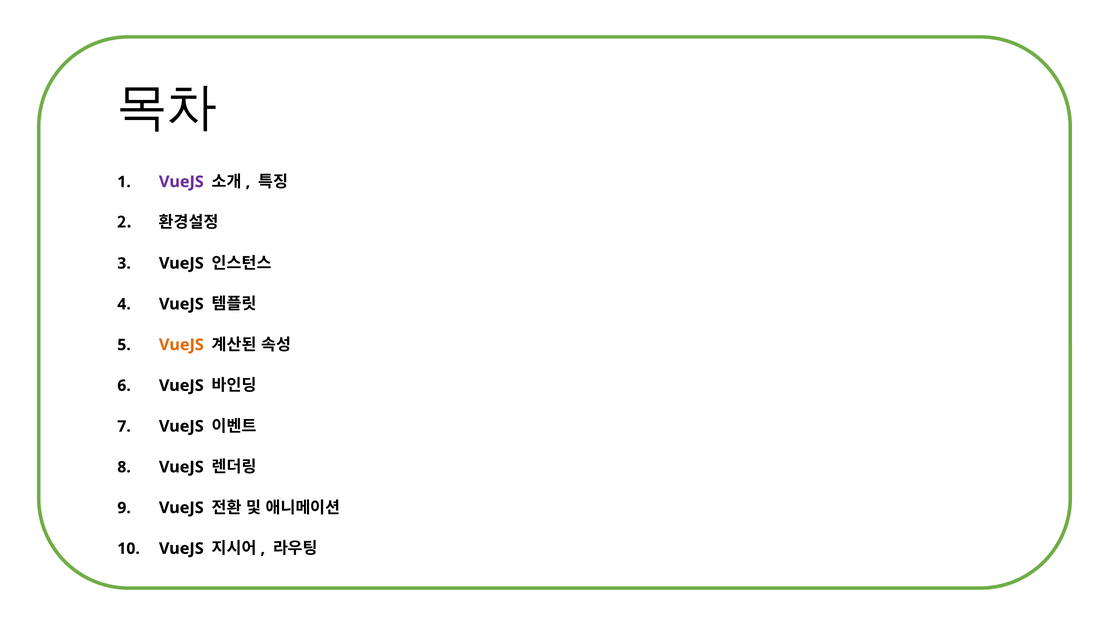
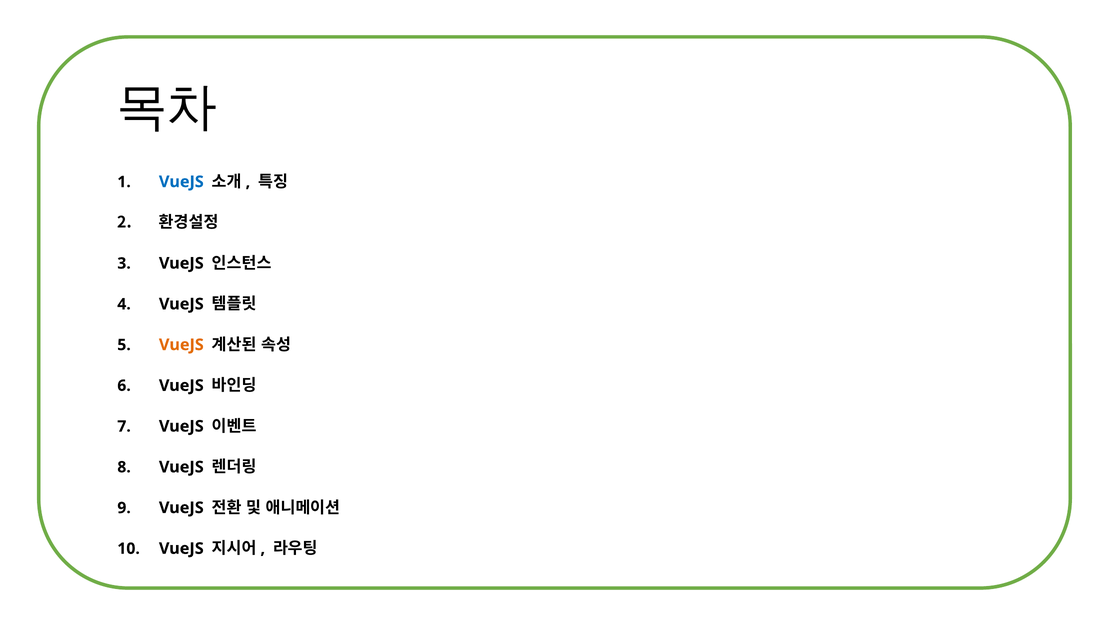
VueJS colour: purple -> blue (181, 182)
